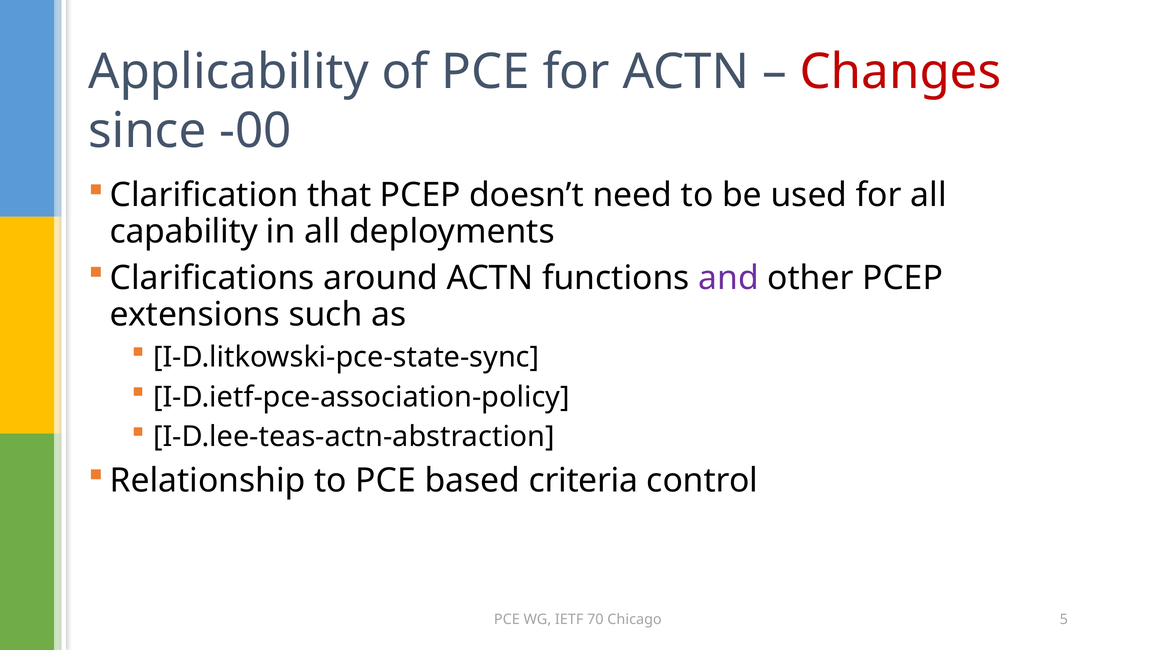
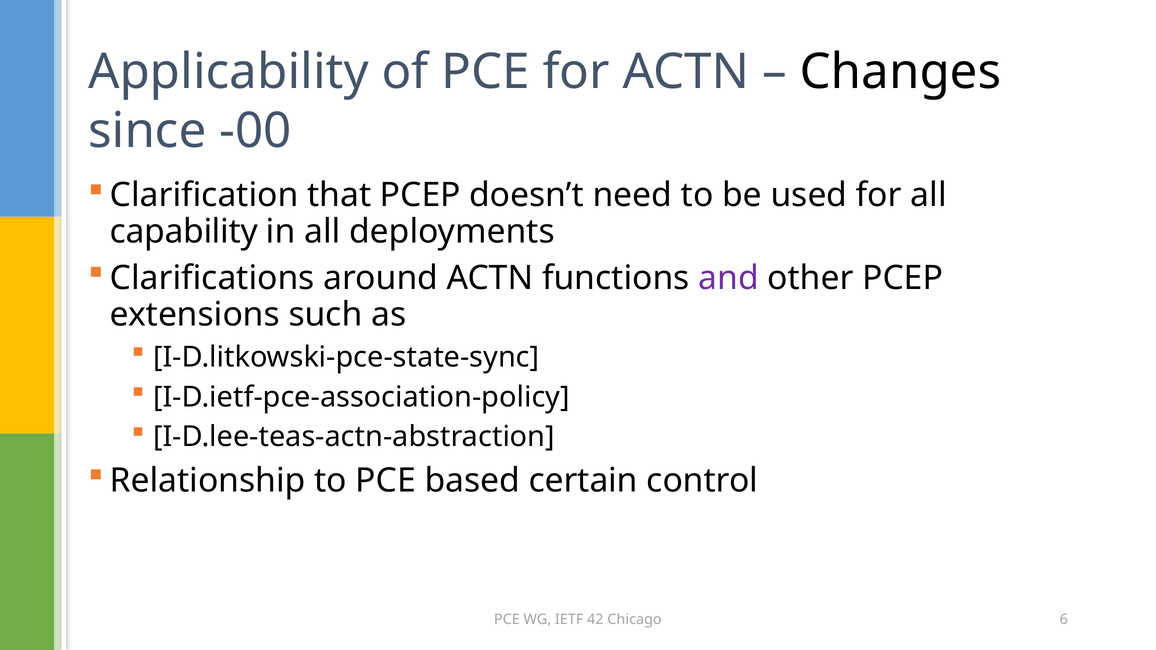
Changes colour: red -> black (901, 72)
criteria: criteria -> certain (583, 481)
70: 70 -> 42 (595, 620)
5: 5 -> 6 (1064, 620)
